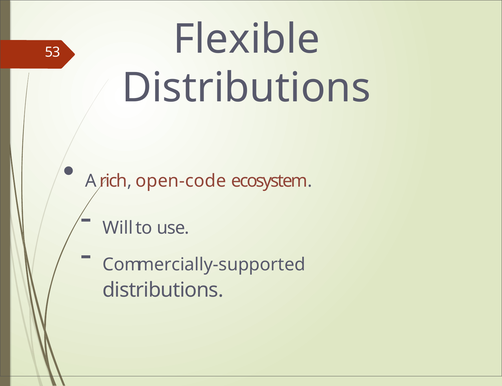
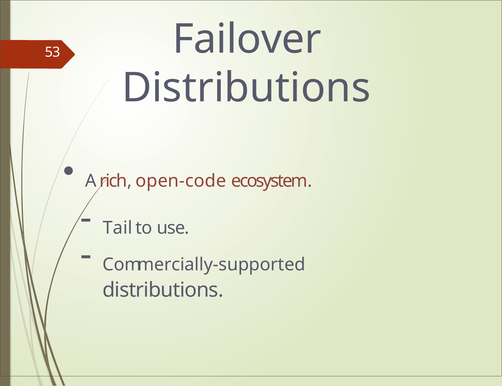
Flexible: Flexible -> Failover (247, 39)
Will: Will -> Tail (118, 228)
